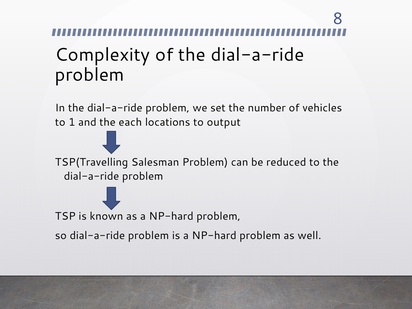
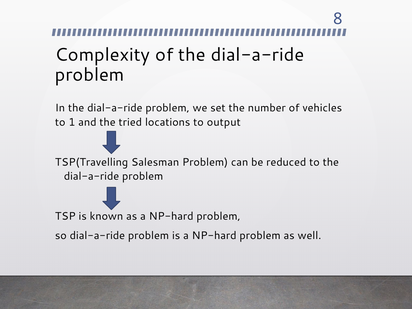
each: each -> tried (130, 122)
